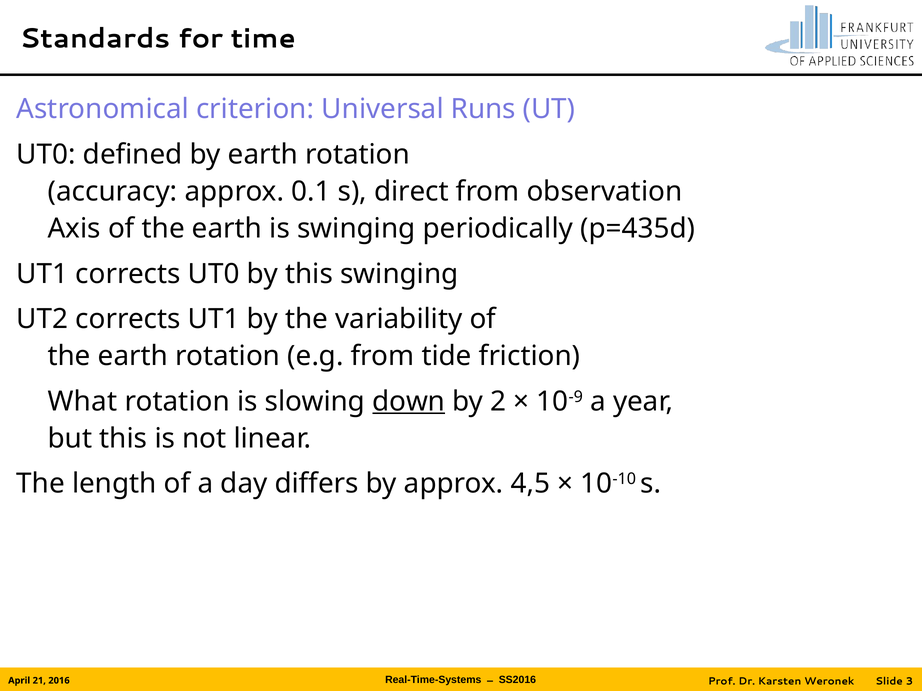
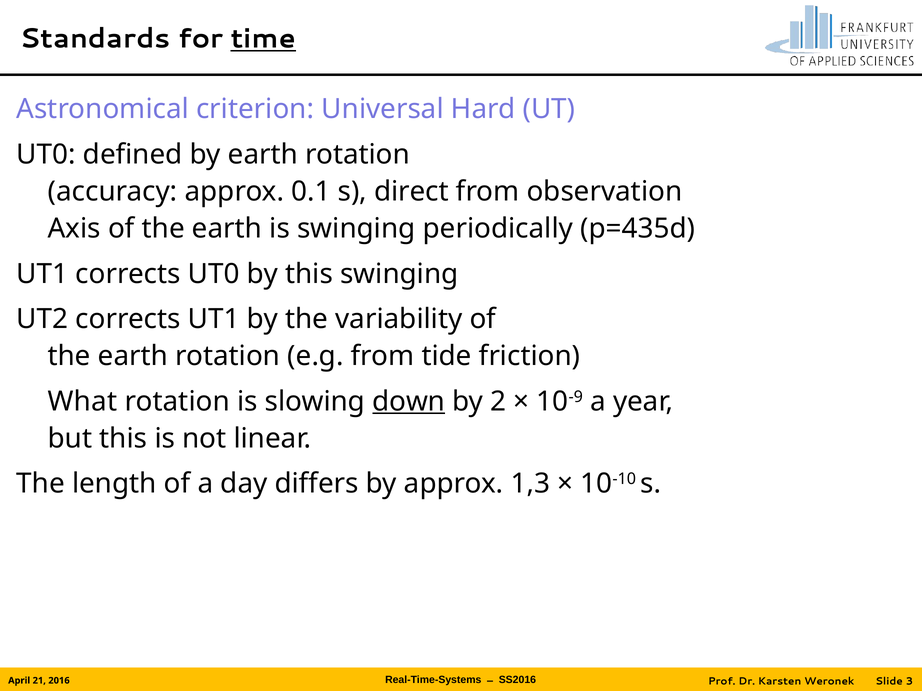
time underline: none -> present (263, 39)
Runs: Runs -> Hard (483, 109)
4,5: 4,5 -> 1,3 (530, 484)
